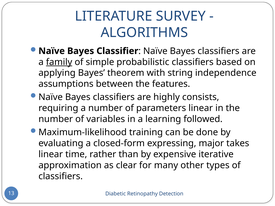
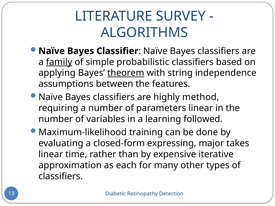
theorem underline: none -> present (126, 73)
consists: consists -> method (201, 97)
clear: clear -> each (126, 165)
